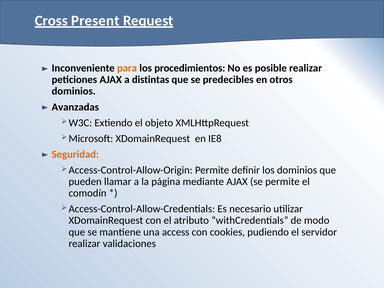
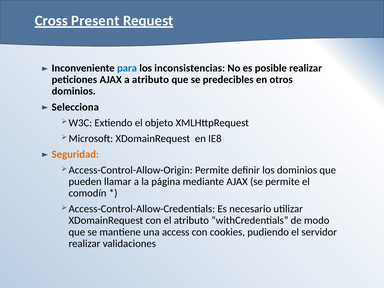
para colour: orange -> blue (127, 68)
procedimientos: procedimientos -> inconsistencias (190, 68)
a distintas: distintas -> atributo (150, 80)
Avanzadas: Avanzadas -> Selecciona (75, 107)
